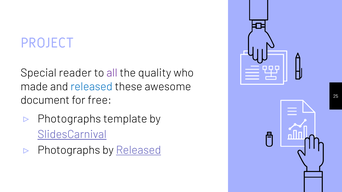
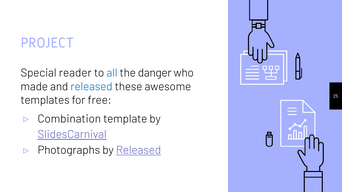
all colour: purple -> blue (112, 73)
quality: quality -> danger (155, 73)
document: document -> templates (45, 100)
Photographs: Photographs -> Combination (69, 119)
